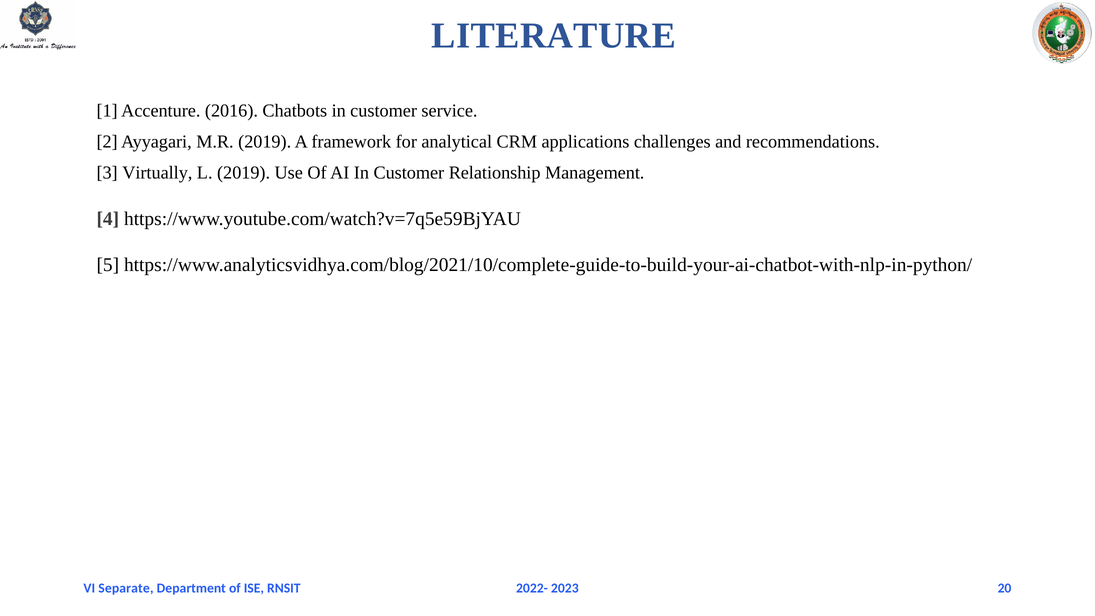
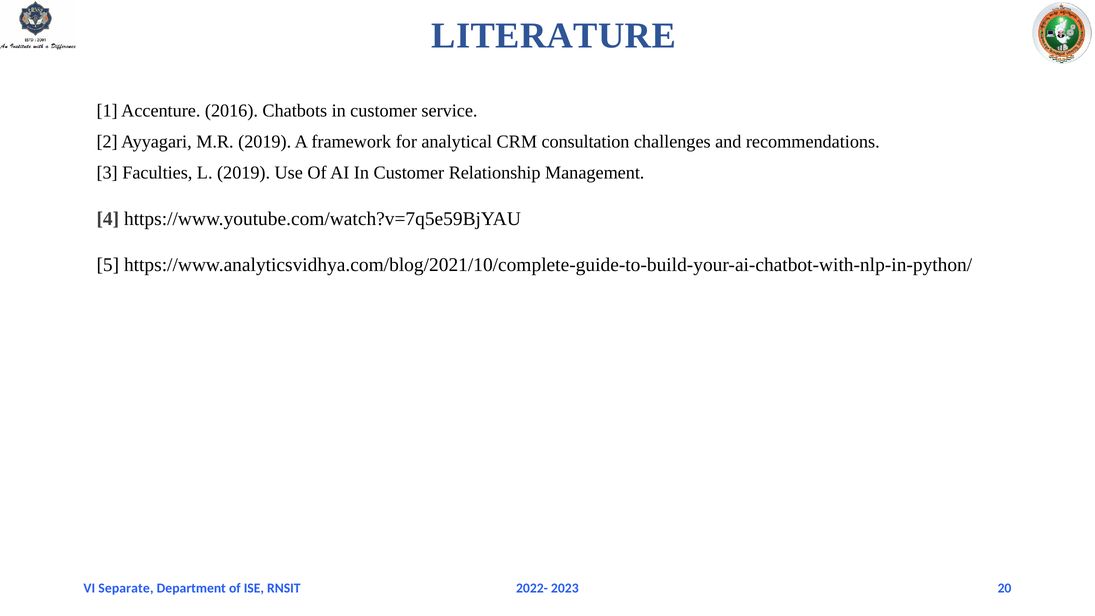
applications: applications -> consultation (586, 142)
Virtually: Virtually -> Faculties (157, 173)
